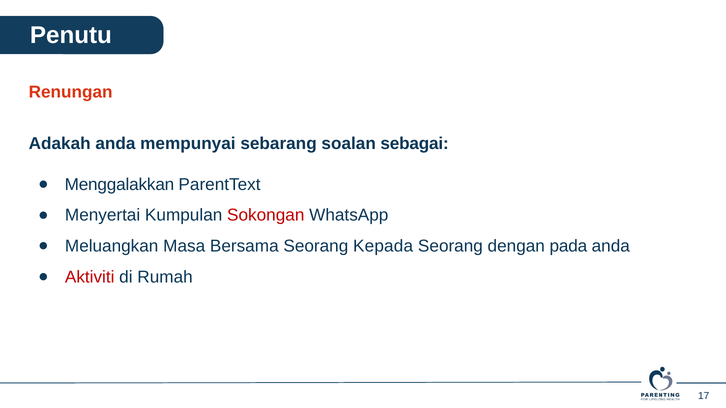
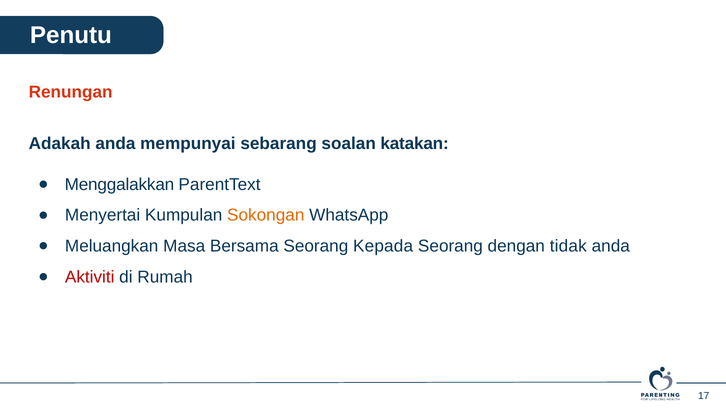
sebagai: sebagai -> katakan (415, 144)
Sokongan colour: red -> orange (266, 216)
pada: pada -> tidak (568, 246)
